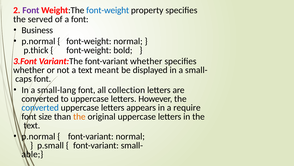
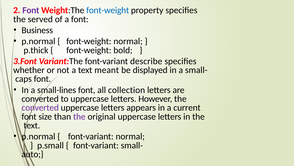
font-variant whether: whether -> describe (146, 61)
small-lang: small-lang -> small-lines (57, 90)
converted colour: blue -> purple (40, 107)
require: require -> current (187, 107)
the colour: orange -> purple (79, 116)
able: able -> auto (32, 154)
